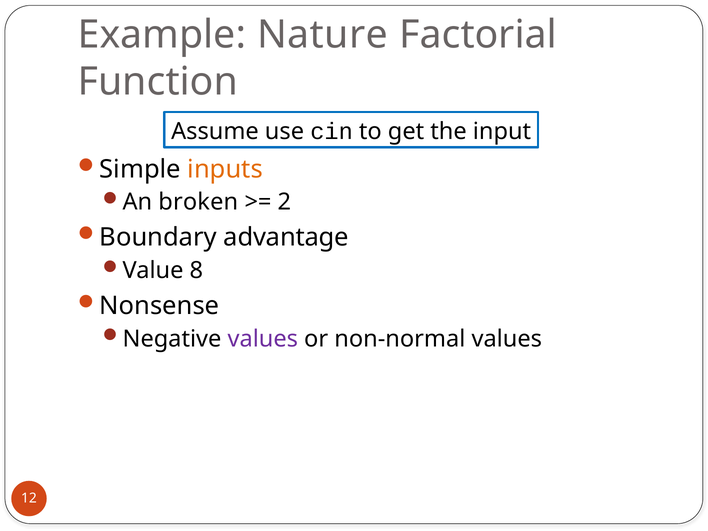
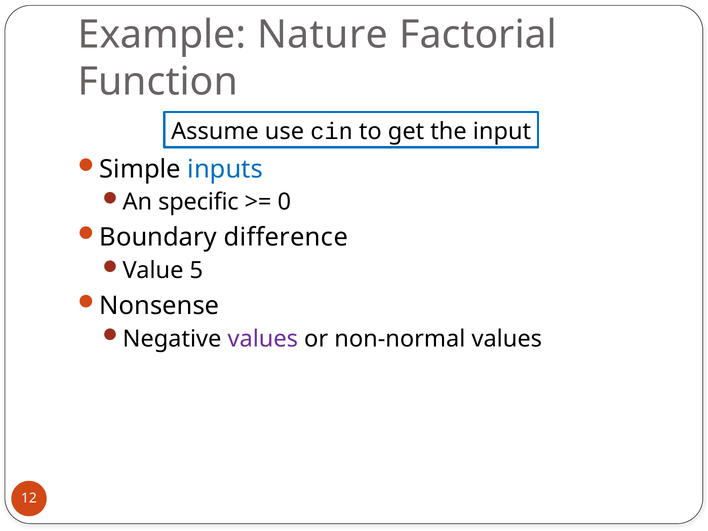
inputs colour: orange -> blue (225, 169)
broken: broken -> specific (198, 202)
2: 2 -> 0 (284, 202)
advantage: advantage -> difference (286, 237)
8: 8 -> 5 (196, 270)
